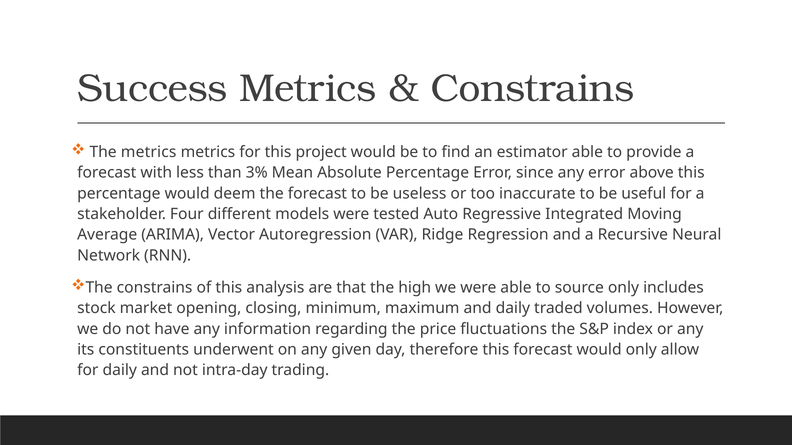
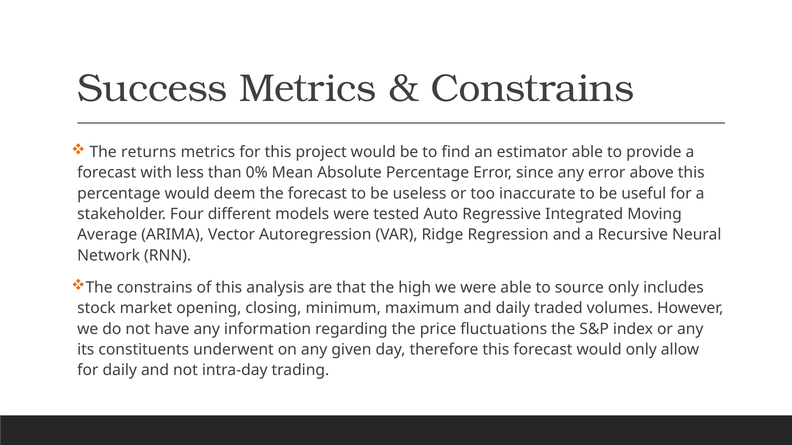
The metrics: metrics -> returns (149, 152)
3%: 3% -> 0% (257, 173)
